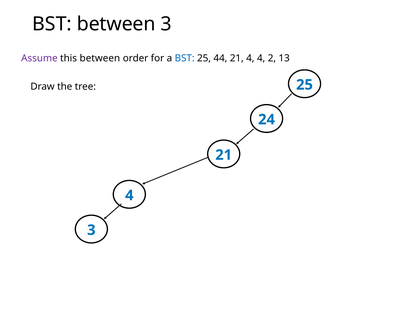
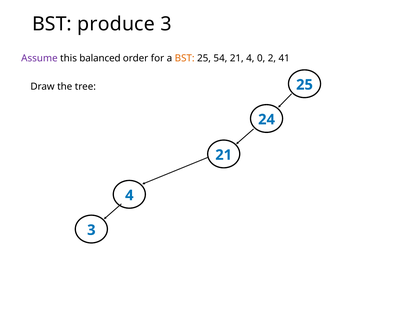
BST between: between -> produce (116, 24)
this between: between -> balanced (100, 58)
BST colour: blue -> orange (185, 58)
44: 44 -> 54 (220, 58)
4 4: 4 -> 0 (261, 58)
13: 13 -> 41 (284, 58)
